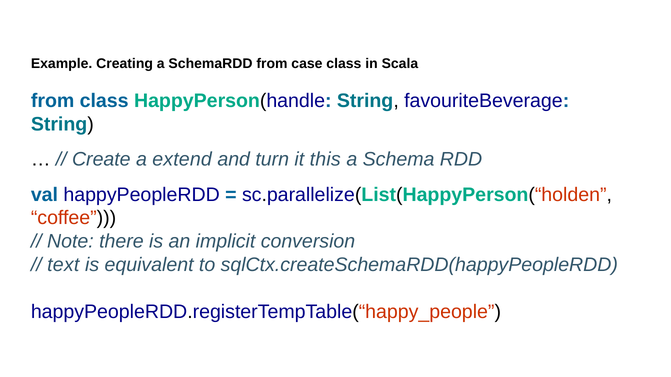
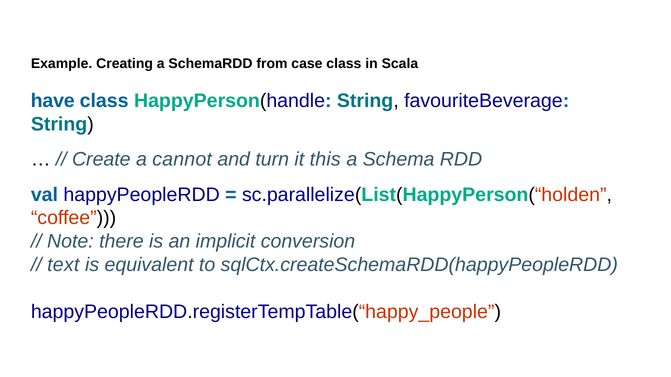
from: from -> have (53, 101)
extend: extend -> cannot (182, 160)
